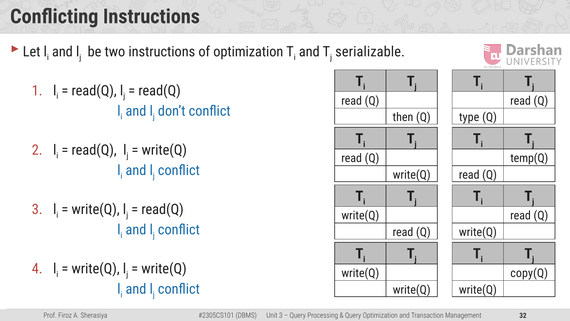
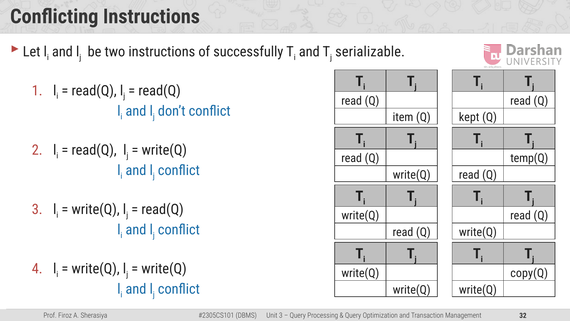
of optimization: optimization -> successfully (248, 52)
then: then -> item (403, 117)
type: type -> kept (469, 117)
